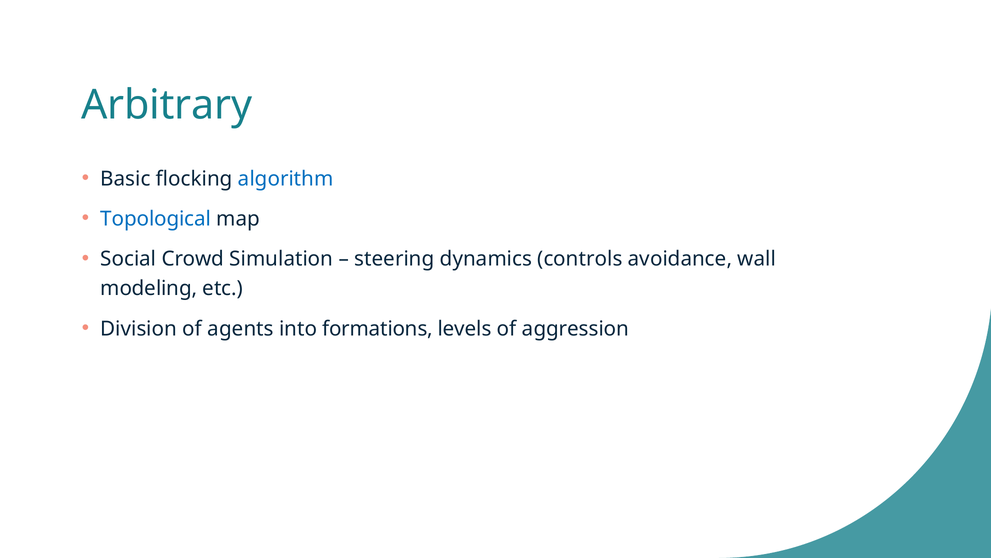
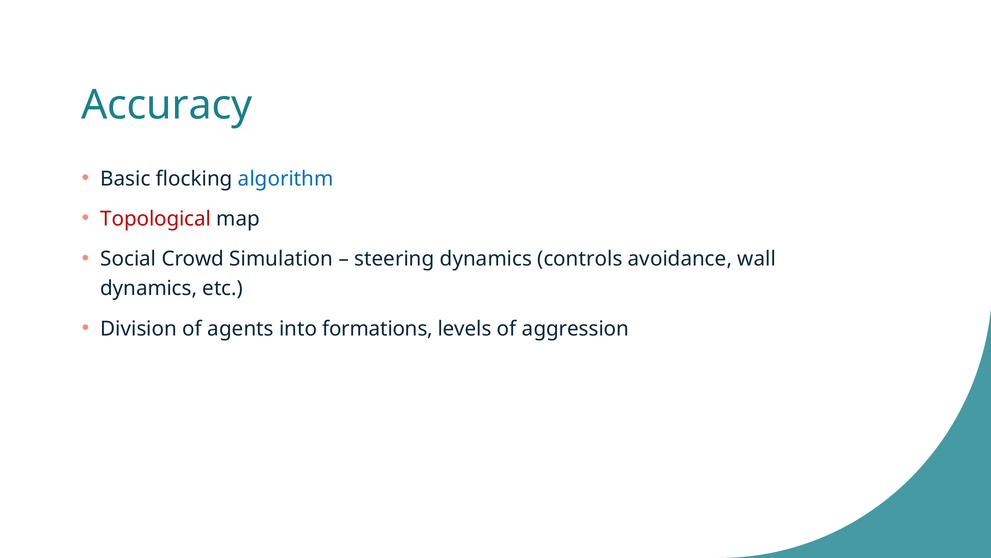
Arbitrary: Arbitrary -> Accuracy (167, 105)
Topological colour: blue -> red (156, 219)
modeling: modeling -> dynamics (149, 288)
